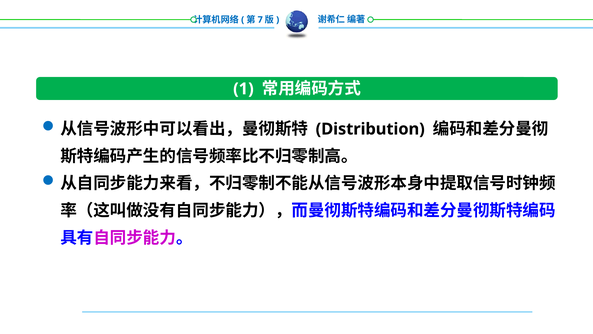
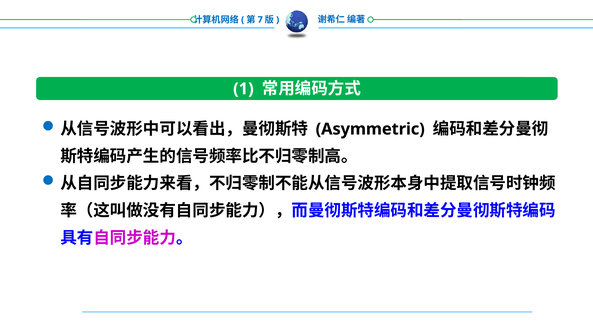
Distribution: Distribution -> Asymmetric (370, 129)
